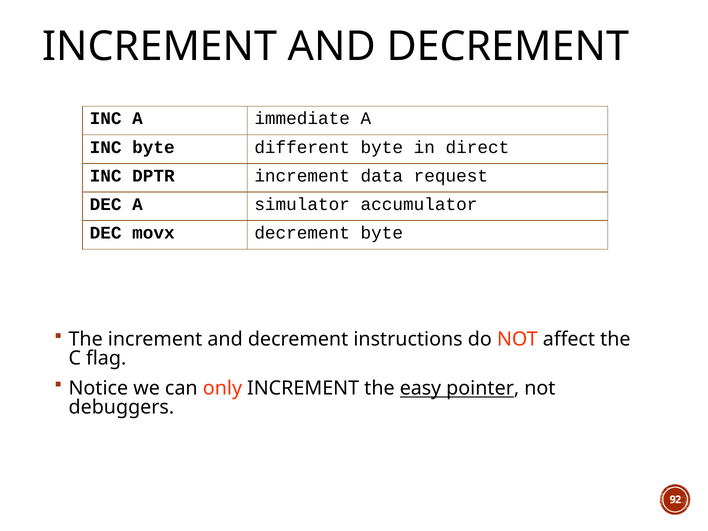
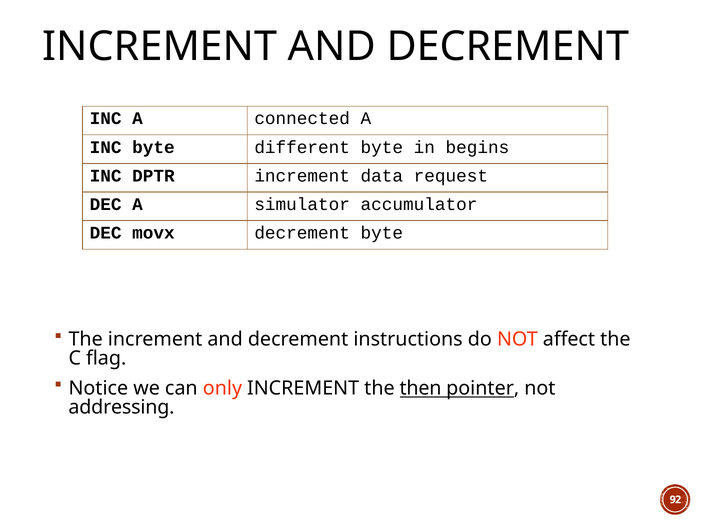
immediate: immediate -> connected (302, 119)
direct: direct -> begins (477, 147)
easy: easy -> then (421, 388)
debuggers: debuggers -> addressing (121, 407)
